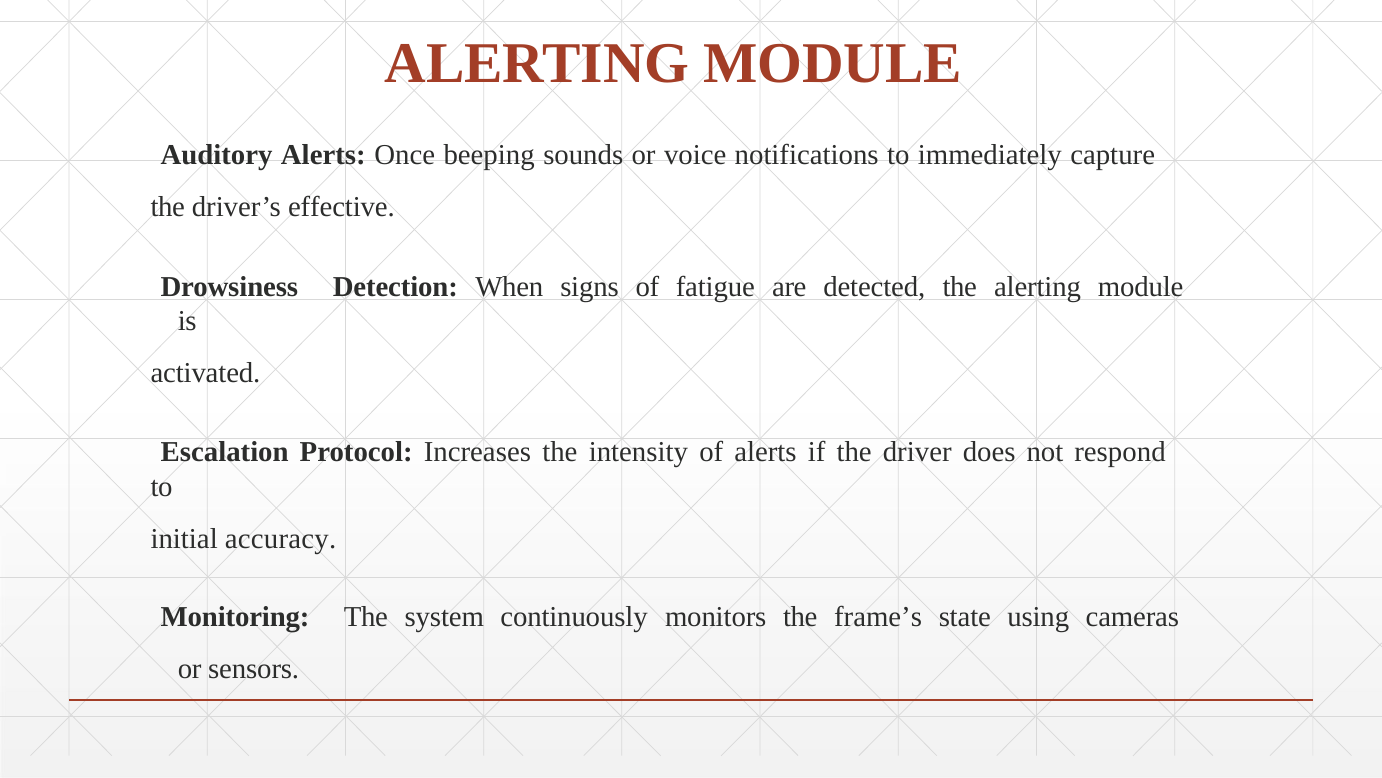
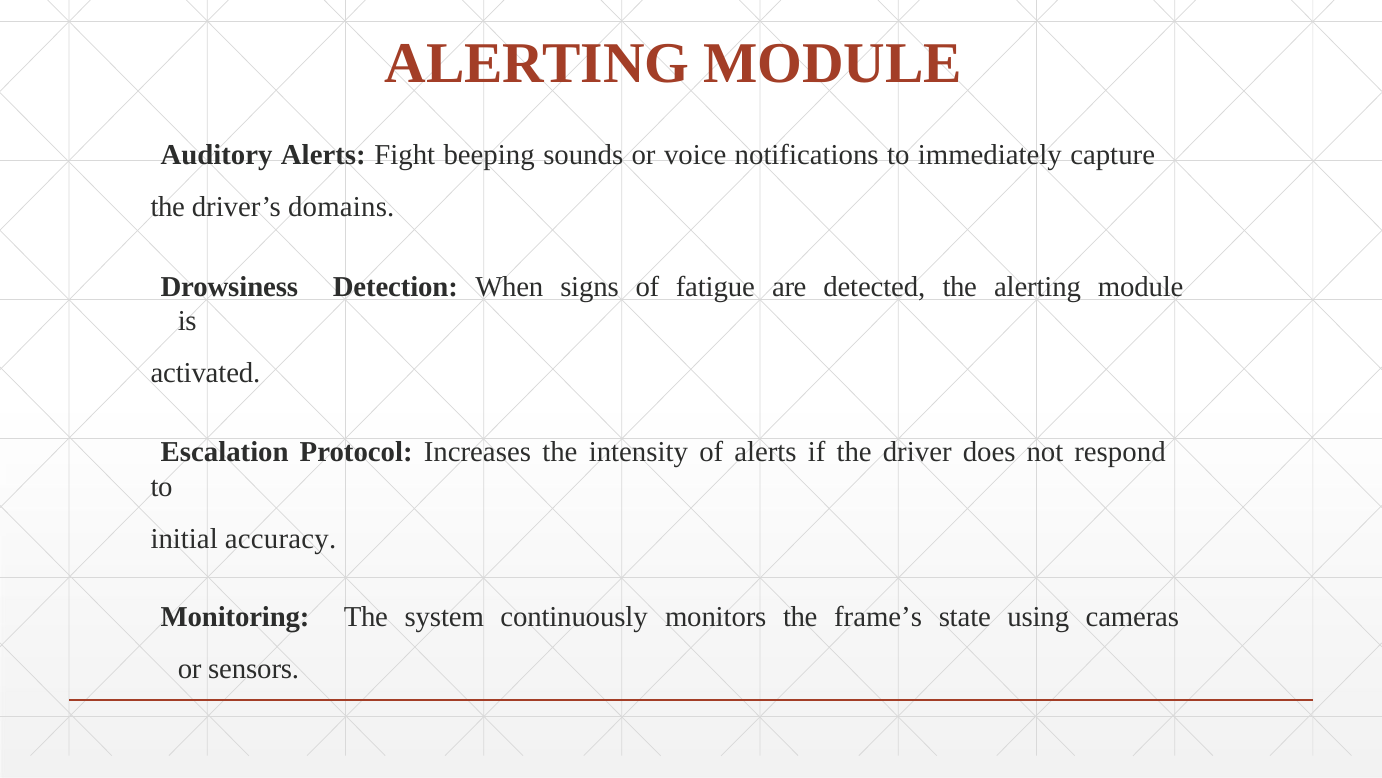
Once: Once -> Fight (405, 155)
effective: effective -> domains (341, 207)
